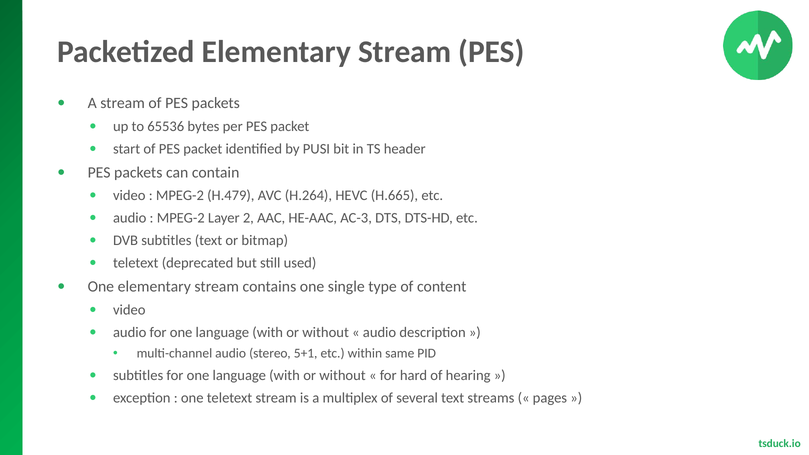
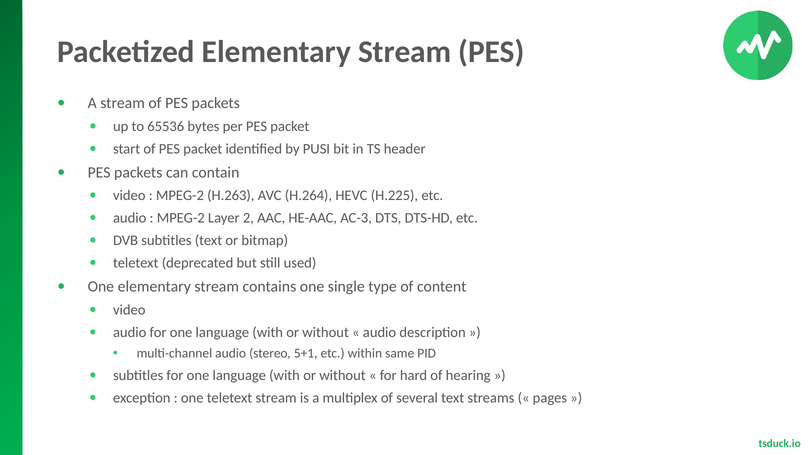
H.479: H.479 -> H.263 (231, 196)
H.665: H.665 -> H.225 (394, 196)
